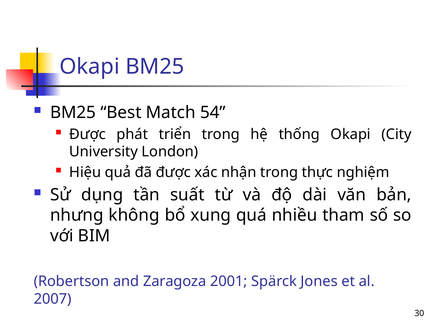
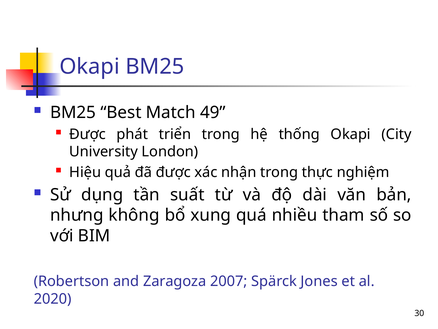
54: 54 -> 49 (213, 112)
2001: 2001 -> 2007 (229, 281)
2007: 2007 -> 2020 (53, 299)
